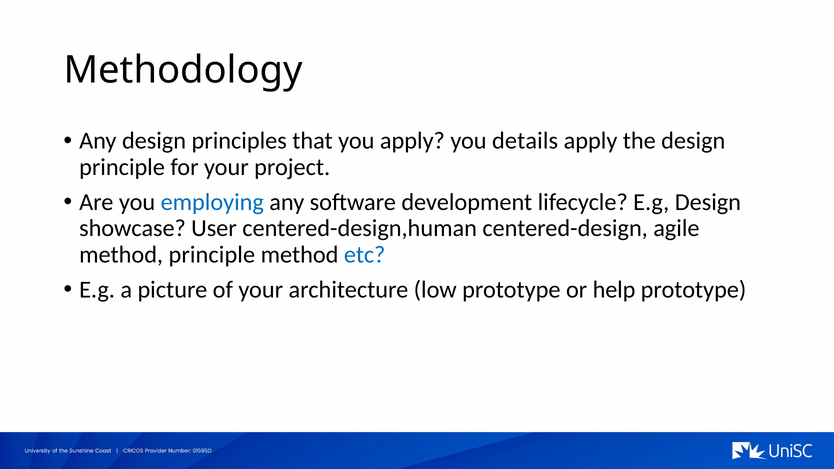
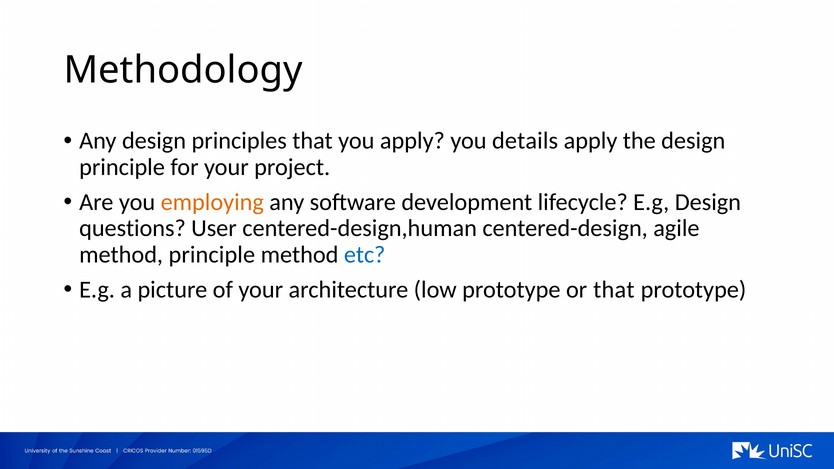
employing colour: blue -> orange (212, 202)
showcase: showcase -> questions (132, 229)
or help: help -> that (614, 290)
